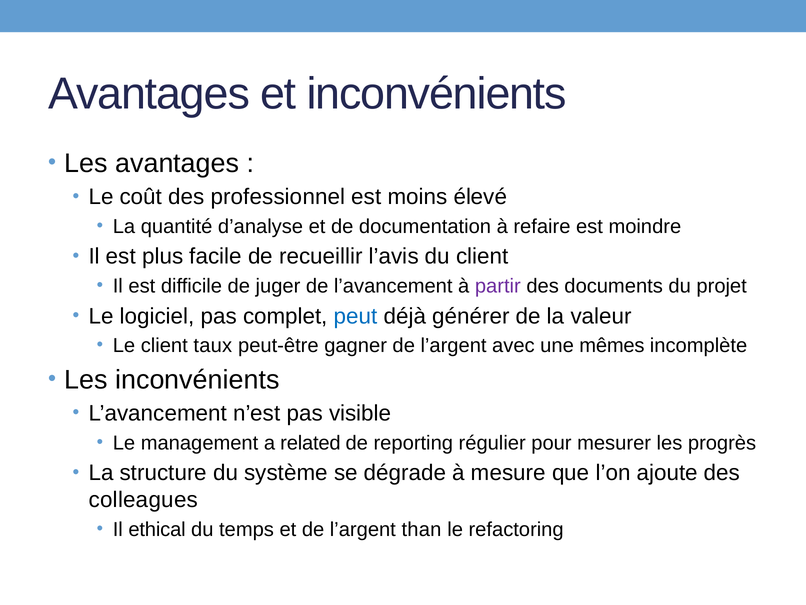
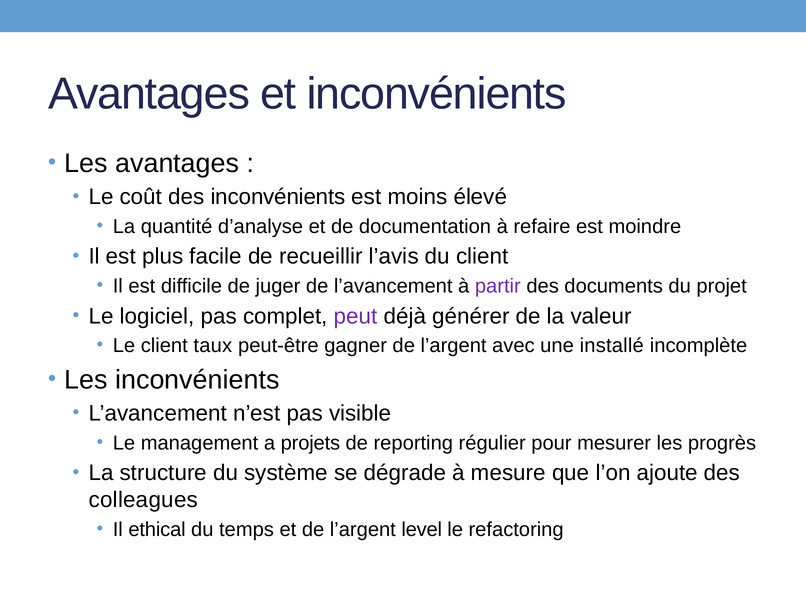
des professionnel: professionnel -> inconvénients (278, 197)
peut colour: blue -> purple (356, 316)
mêmes: mêmes -> installé (612, 345)
related: related -> projets (310, 442)
than: than -> level (422, 529)
